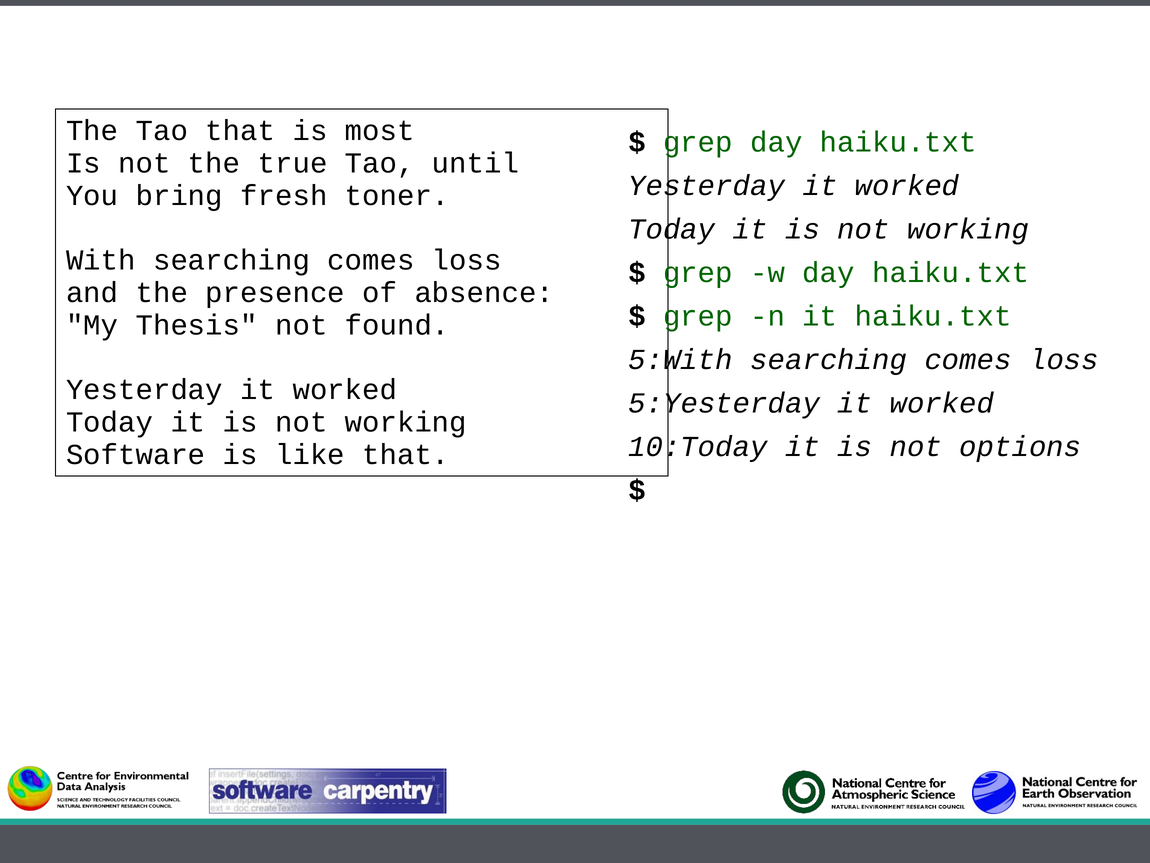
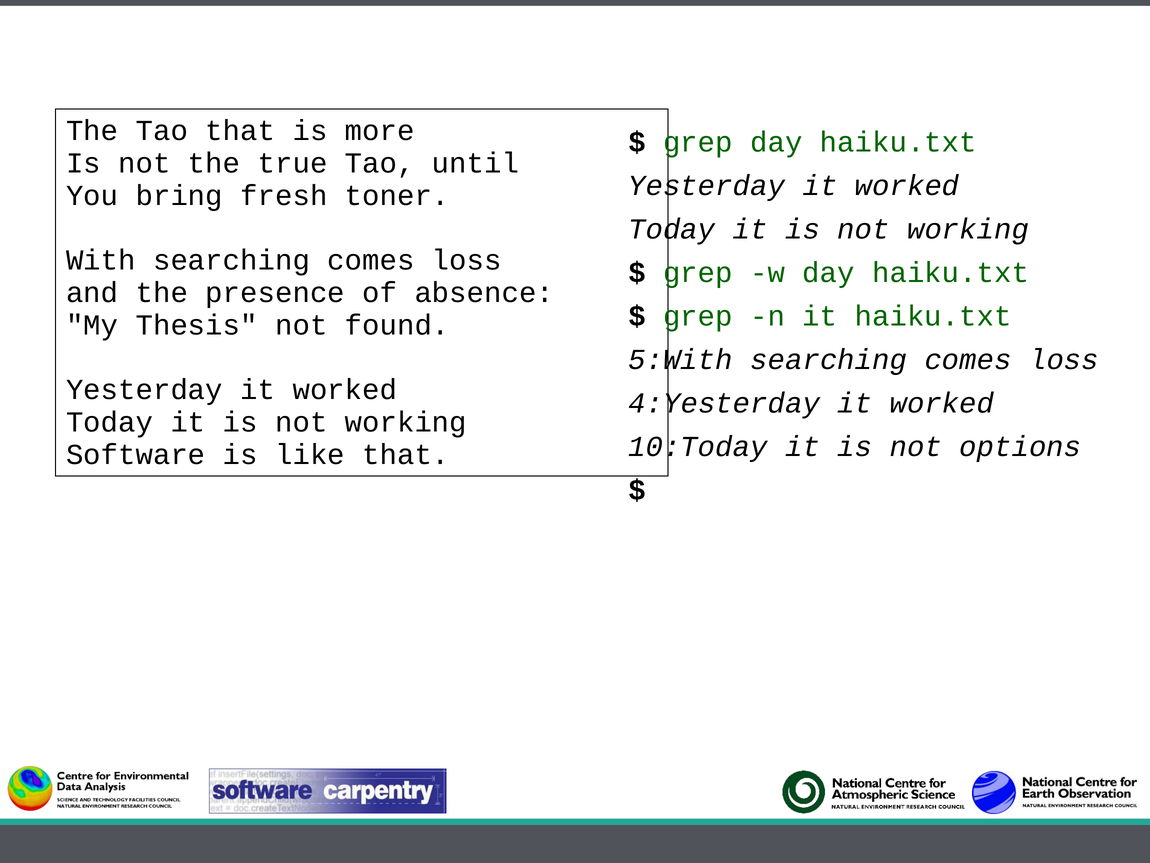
most: most -> more (380, 131)
5:Yesterday: 5:Yesterday -> 4:Yesterday (724, 403)
